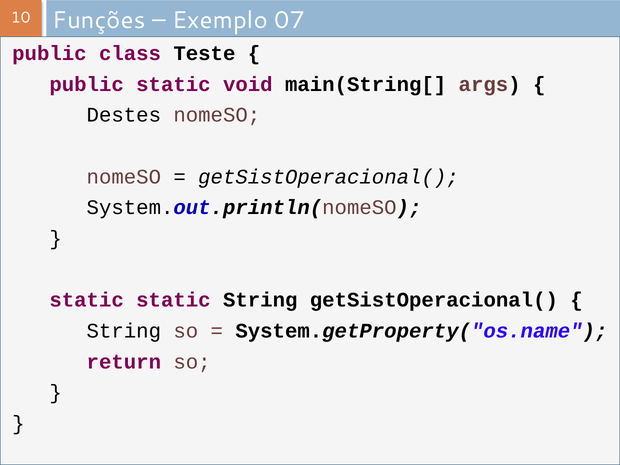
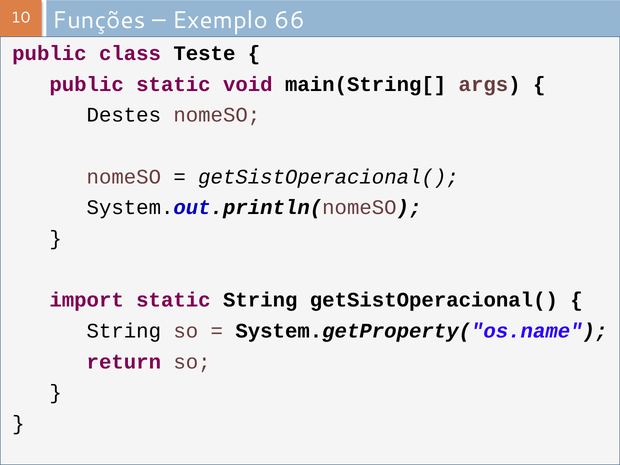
07: 07 -> 66 (290, 20)
static: static -> import (87, 300)
